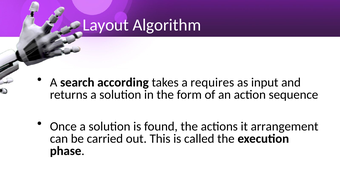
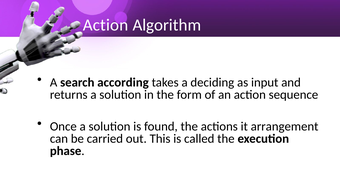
Layout: Layout -> Action (106, 25)
requires: requires -> deciding (212, 83)
